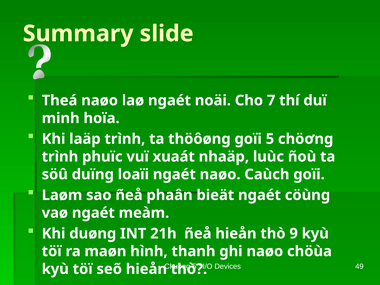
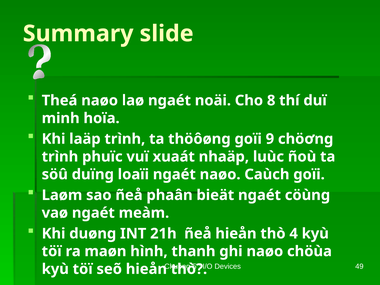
7: 7 -> 8 (271, 100)
goïi 5: 5 -> 9 (270, 139)
9: 9 -> 4 (294, 234)
